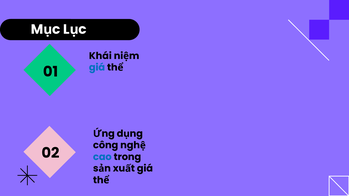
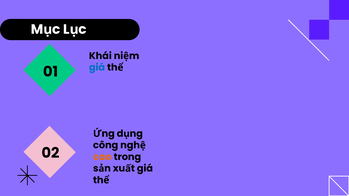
cao colour: blue -> orange (102, 157)
